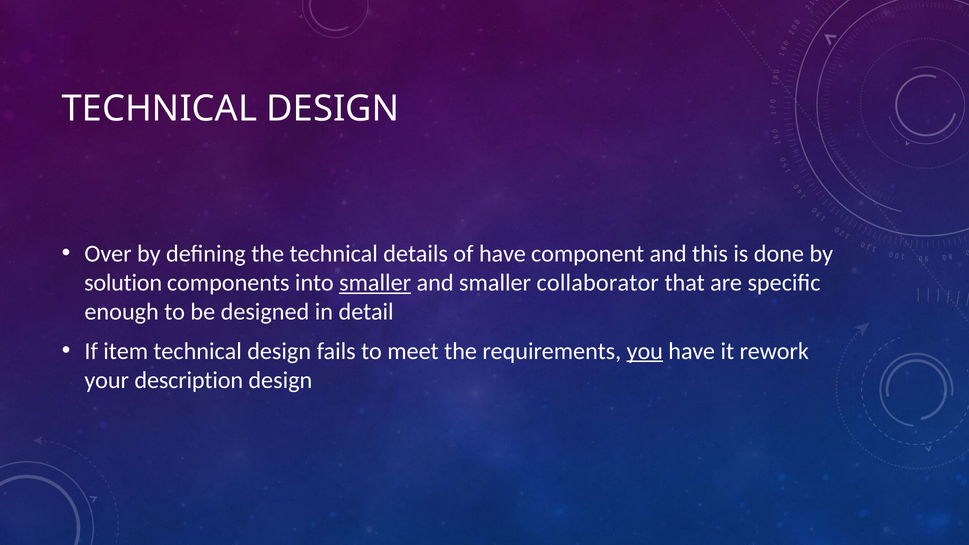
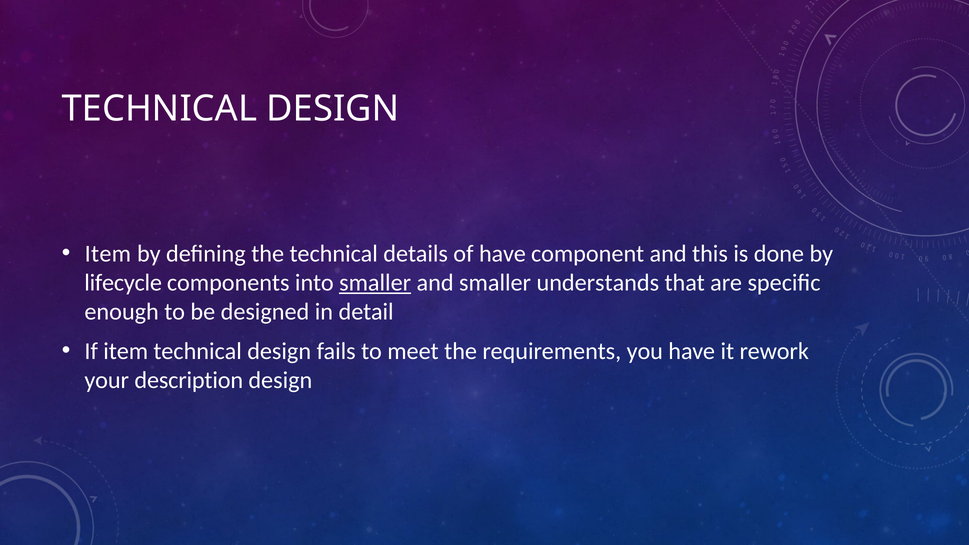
Over: Over -> Item (108, 254)
solution: solution -> lifecycle (123, 283)
collaborator: collaborator -> understands (598, 283)
you underline: present -> none (645, 351)
